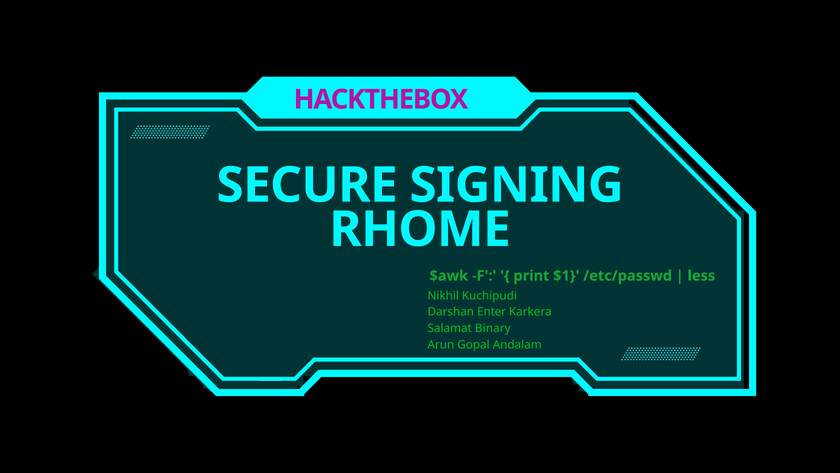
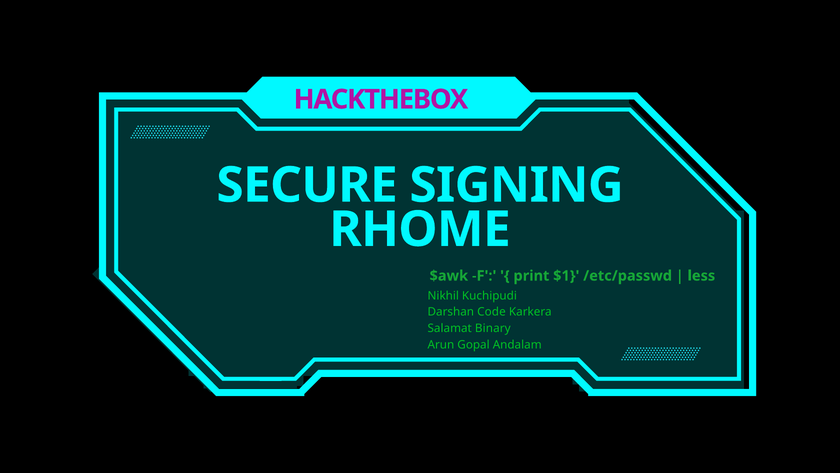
Enter: Enter -> Code (491, 312)
